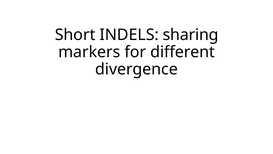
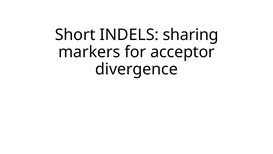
different: different -> acceptor (183, 52)
